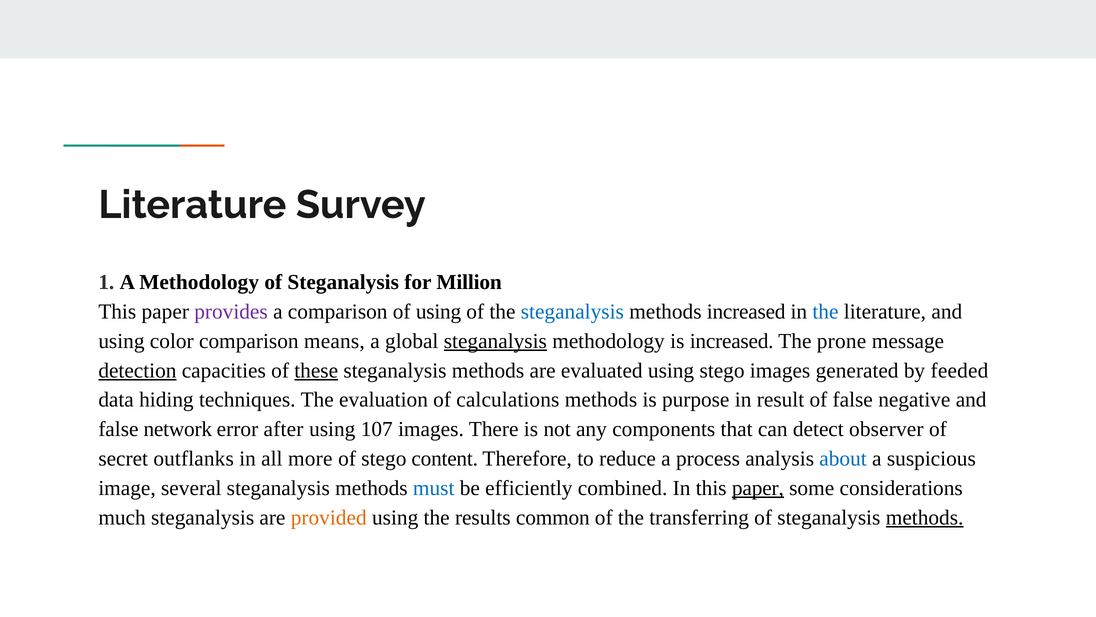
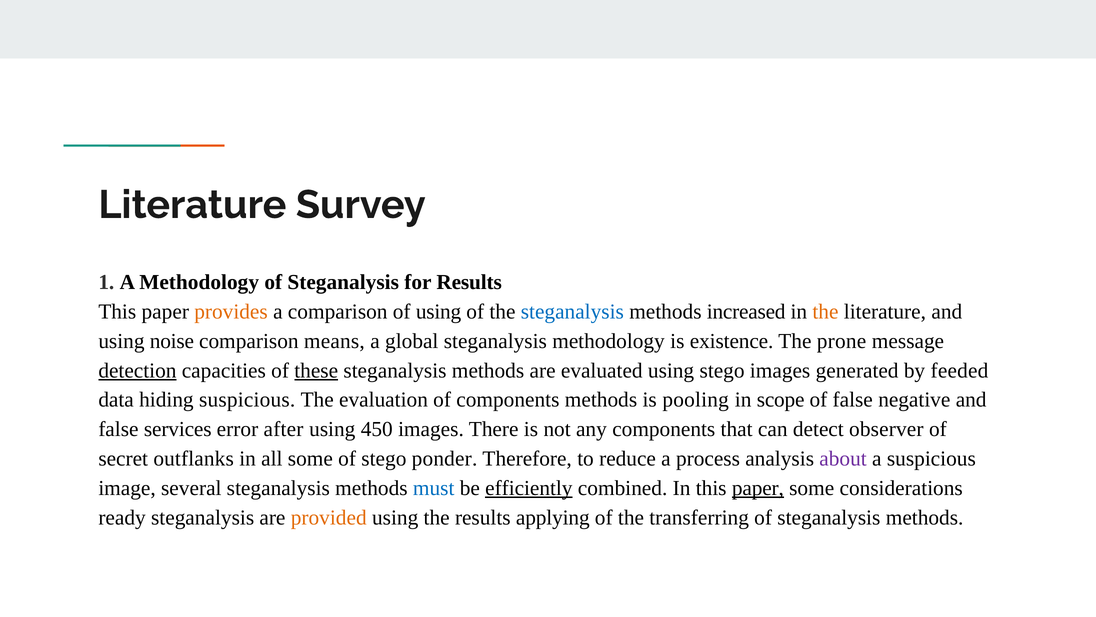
for Million: Million -> Results (469, 282)
provides colour: purple -> orange (231, 311)
the colour: blue -> orange (825, 311)
color: color -> noise (172, 341)
steganalysis underline: present -> none (495, 341)
is increased: increased -> existence (732, 341)
hiding techniques: techniques -> suspicious (247, 400)
of calculations: calculations -> components (508, 400)
purpose: purpose -> pooling (696, 400)
result: result -> scope (781, 400)
network: network -> services (178, 429)
107: 107 -> 450 (377, 429)
all more: more -> some (310, 458)
content: content -> ponder (445, 458)
about colour: blue -> purple (843, 458)
efficiently underline: none -> present (529, 488)
much: much -> ready (122, 517)
common: common -> applying (553, 517)
methods underline: present -> none (925, 517)
